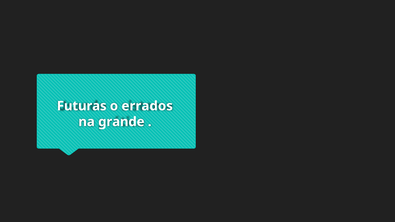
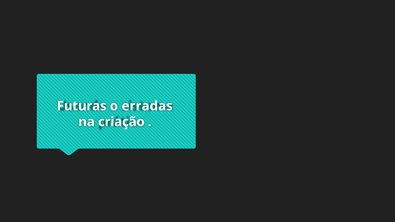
errados: errados -> erradas (147, 106)
grande: grande -> criação (121, 122)
